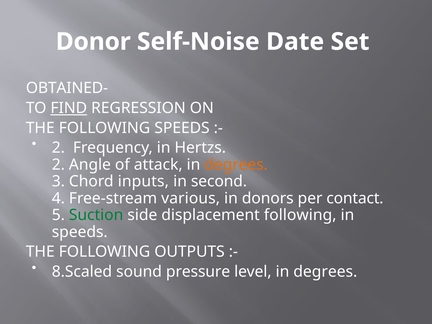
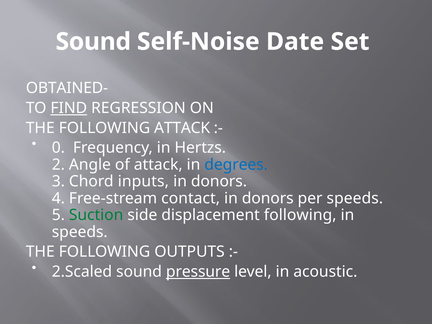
Donor: Donor -> Sound (93, 42)
FOLLOWING SPEEDS: SPEEDS -> ATTACK (182, 128)
2: 2 -> 0 (58, 148)
degrees colour: orange -> blue (236, 165)
second: second -> donors (219, 181)
various: various -> contact (191, 198)
per contact: contact -> speeds (355, 198)
8.Scaled: 8.Scaled -> 2.Scaled (82, 272)
pressure underline: none -> present (198, 272)
level in degrees: degrees -> acoustic (325, 272)
